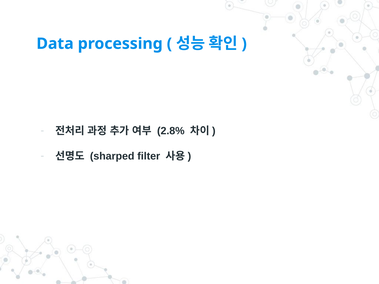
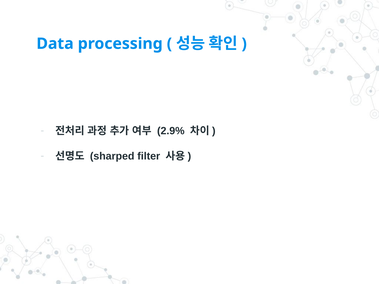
2.8%: 2.8% -> 2.9% (171, 131)
